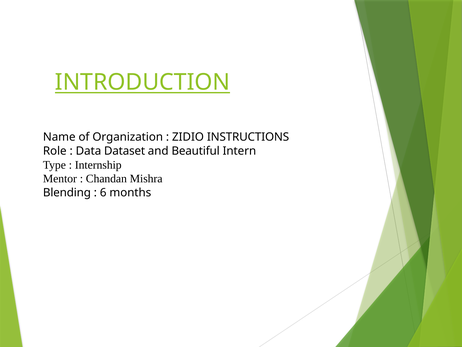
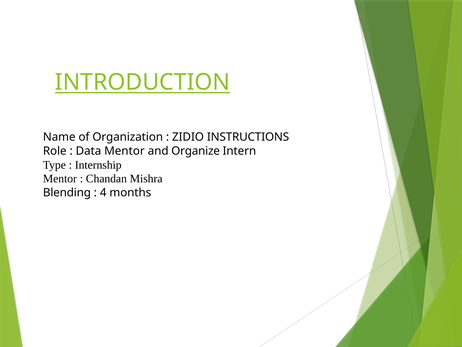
Data Dataset: Dataset -> Mentor (124, 151)
Beautiful: Beautiful -> Organize (196, 151)
6: 6 -> 4 (103, 192)
